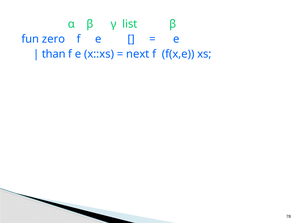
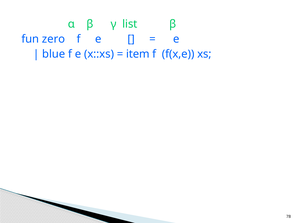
than: than -> blue (54, 54)
next: next -> item (138, 54)
